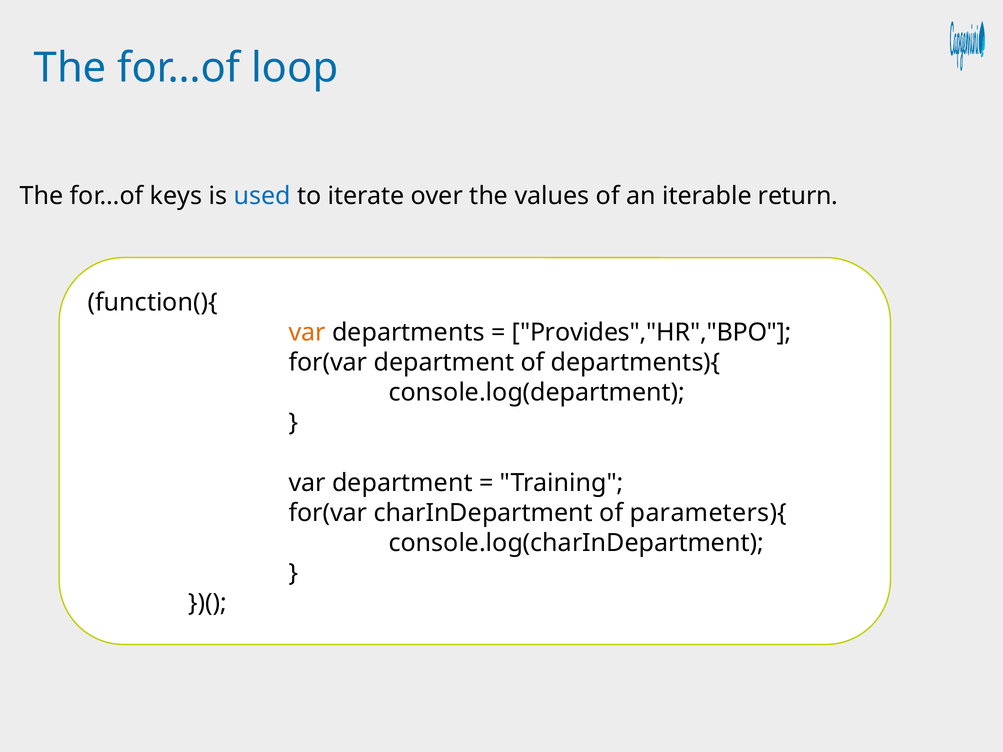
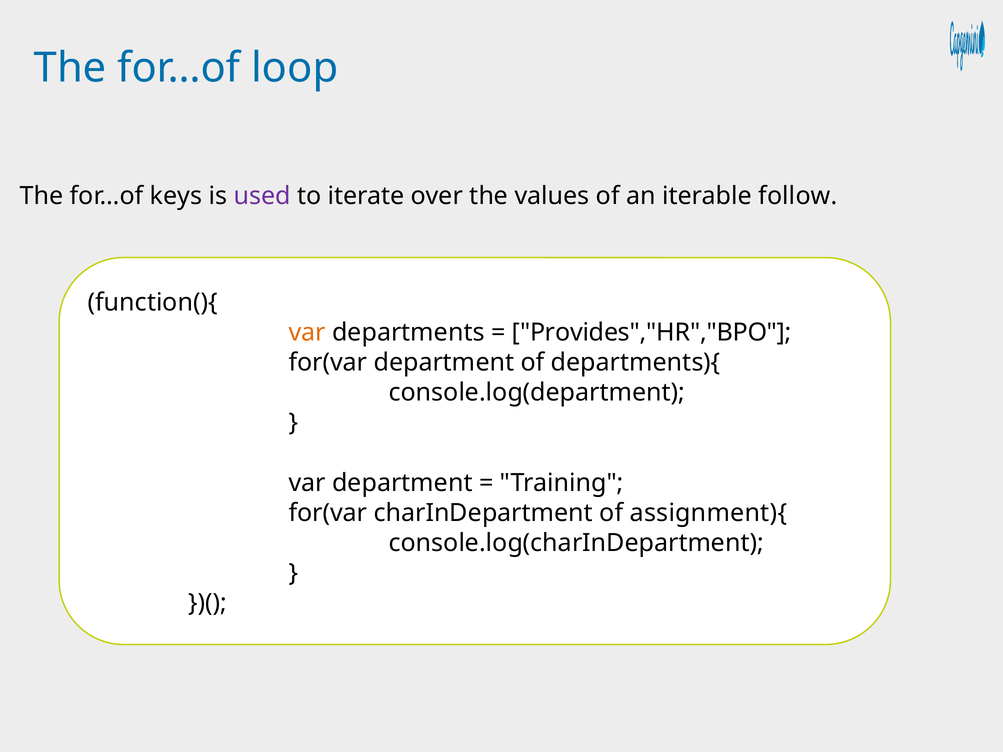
used colour: blue -> purple (262, 196)
return: return -> follow (798, 196)
parameters){: parameters){ -> assignment){ (708, 513)
